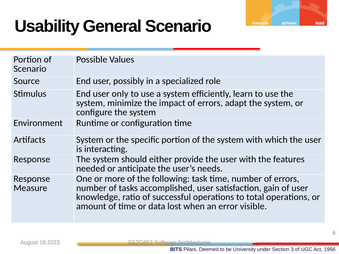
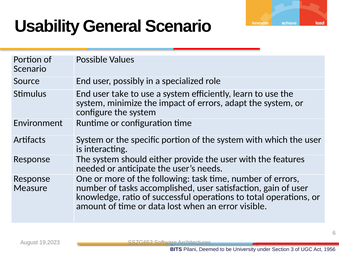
only: only -> take (120, 94)
